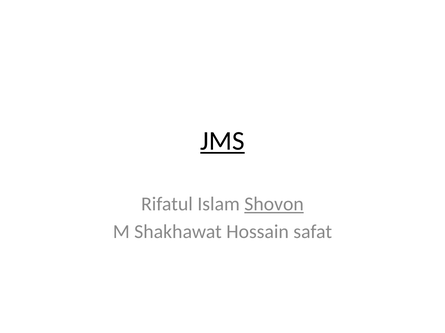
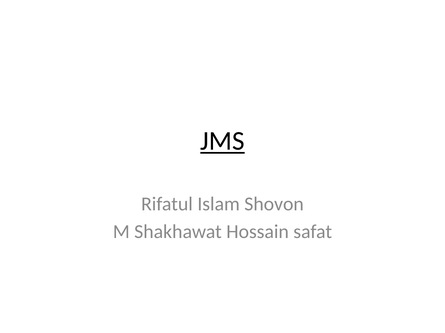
Shovon underline: present -> none (274, 205)
